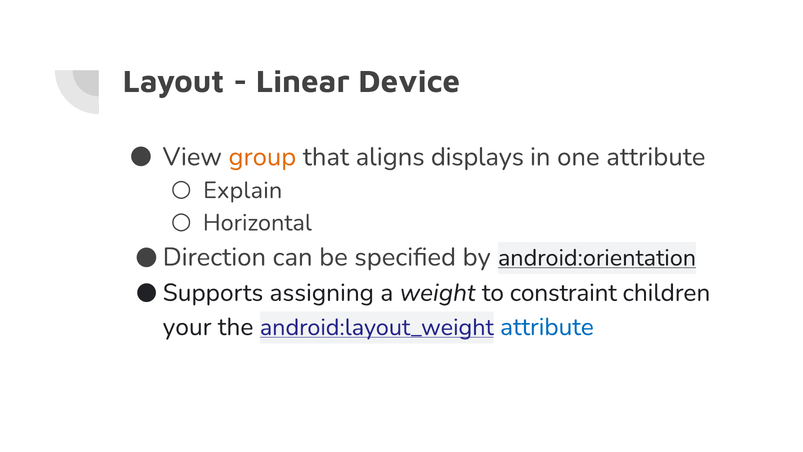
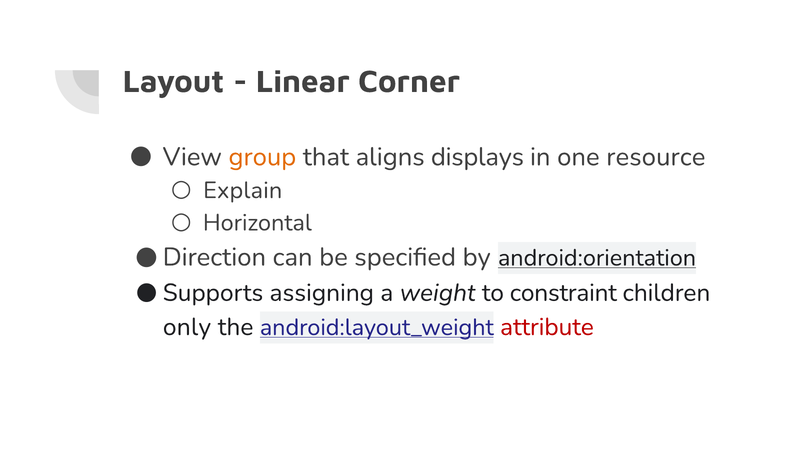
Device: Device -> Corner (409, 82)
one attribute: attribute -> resource (656, 157)
your: your -> only (187, 327)
attribute colour: blue -> red (547, 327)
